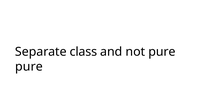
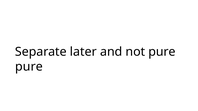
class: class -> later (83, 52)
